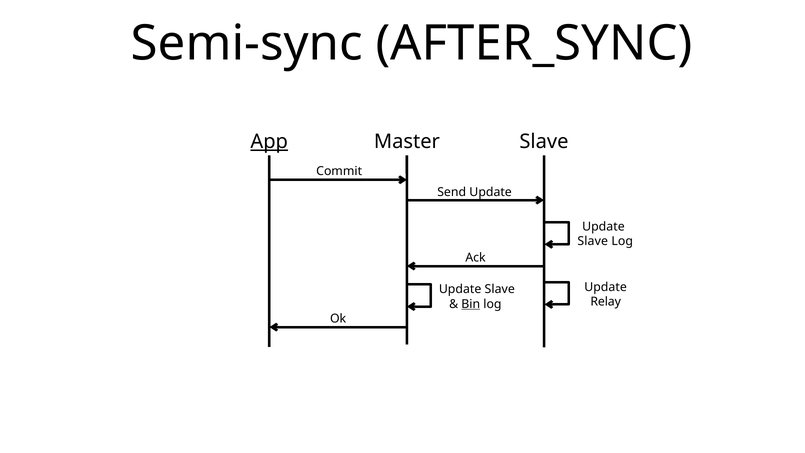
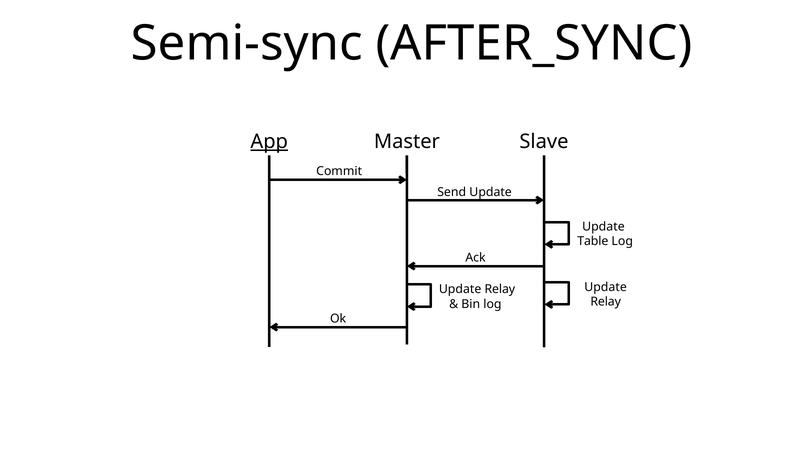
Slave: Slave -> Table (593, 241)
Slave: Slave -> Relay (500, 289)
Bin underline: present -> none (471, 304)
